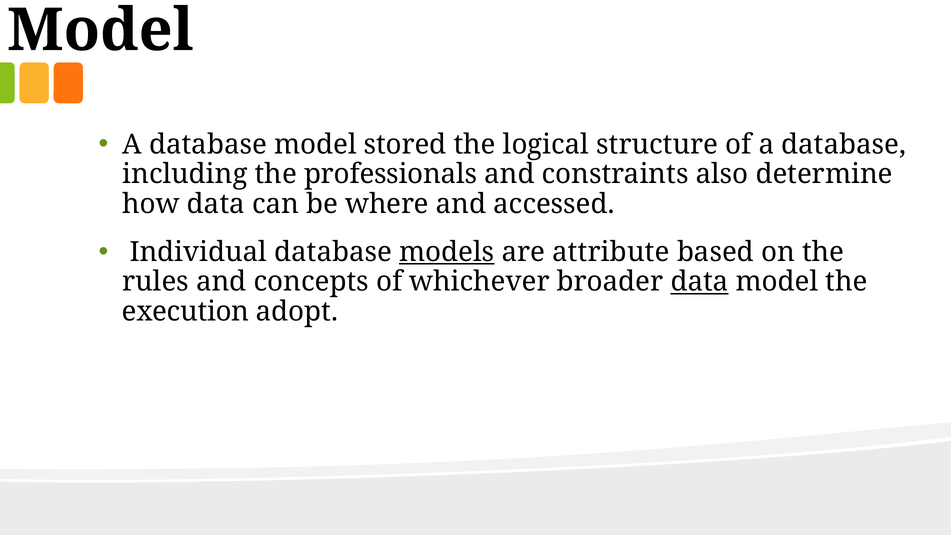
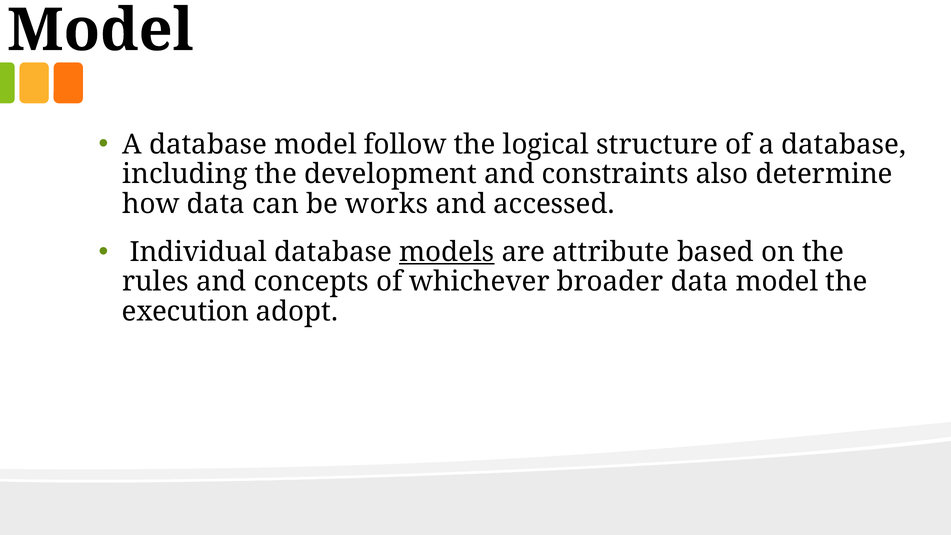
stored: stored -> follow (405, 144)
professionals: professionals -> development (391, 174)
where: where -> works (387, 204)
data underline: present -> none (699, 282)
